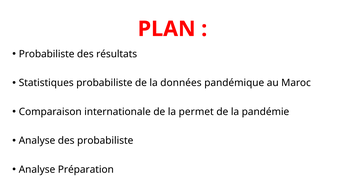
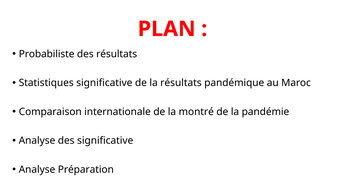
Statistiques probabiliste: probabiliste -> significative (104, 83)
la données: données -> résultats (181, 83)
permet: permet -> montré (196, 112)
des probabiliste: probabiliste -> significative (105, 141)
